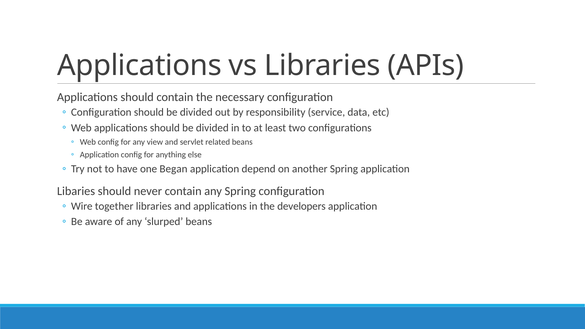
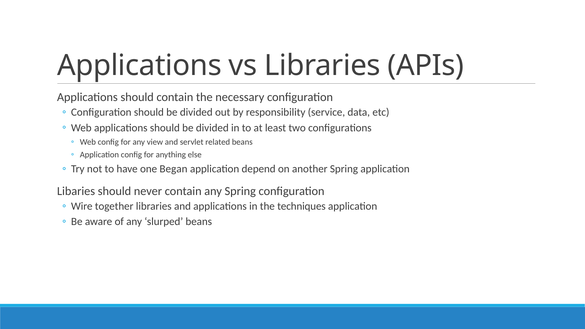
developers: developers -> techniques (301, 206)
